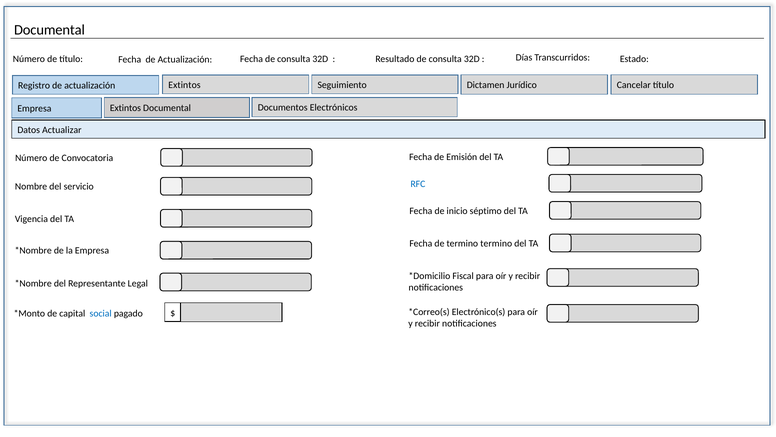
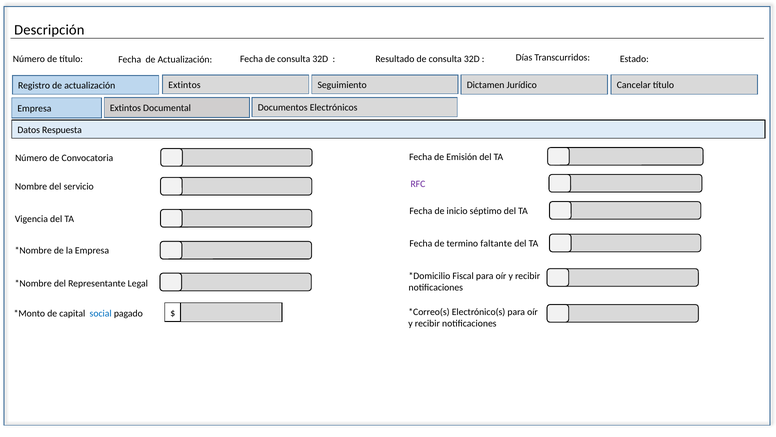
Documental: Documental -> Descripción (49, 30)
Actualizar: Actualizar -> Respuesta (62, 130)
RFC colour: blue -> purple (418, 184)
termino termino: termino -> faltante (496, 243)
